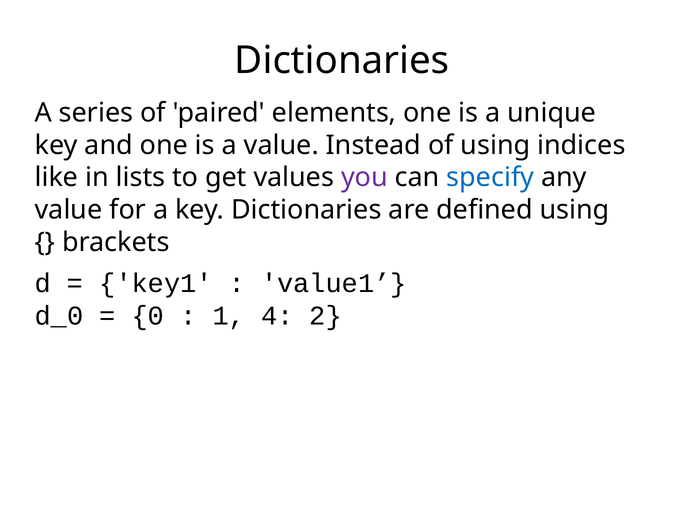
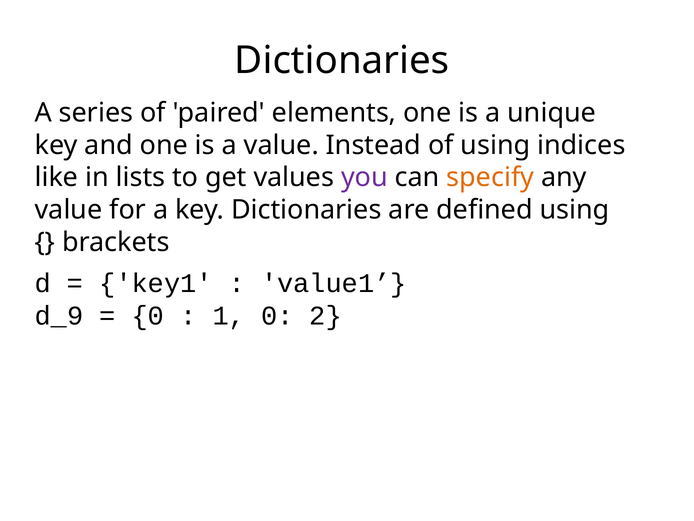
specify colour: blue -> orange (490, 177)
d_0: d_0 -> d_9 (59, 316)
1 4: 4 -> 0 (277, 316)
